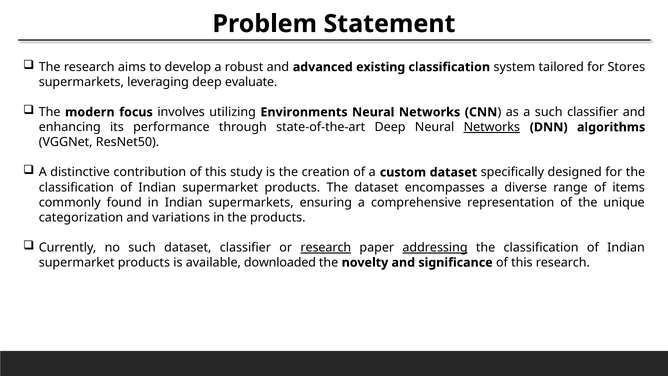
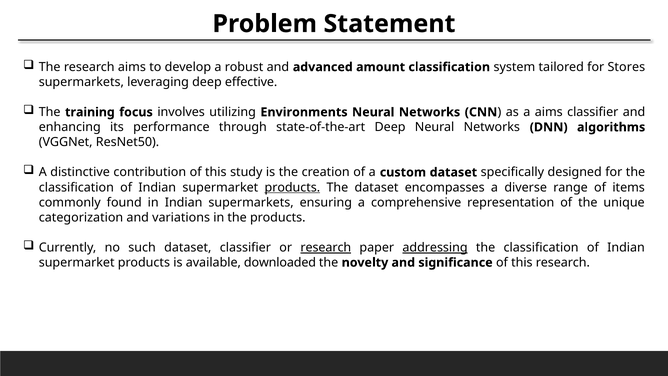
existing: existing -> amount (381, 67)
evaluate: evaluate -> effective (251, 82)
modern: modern -> training (90, 112)
a such: such -> aims (549, 112)
Networks underline: present -> none (492, 127)
products underline: none -> present (292, 187)
